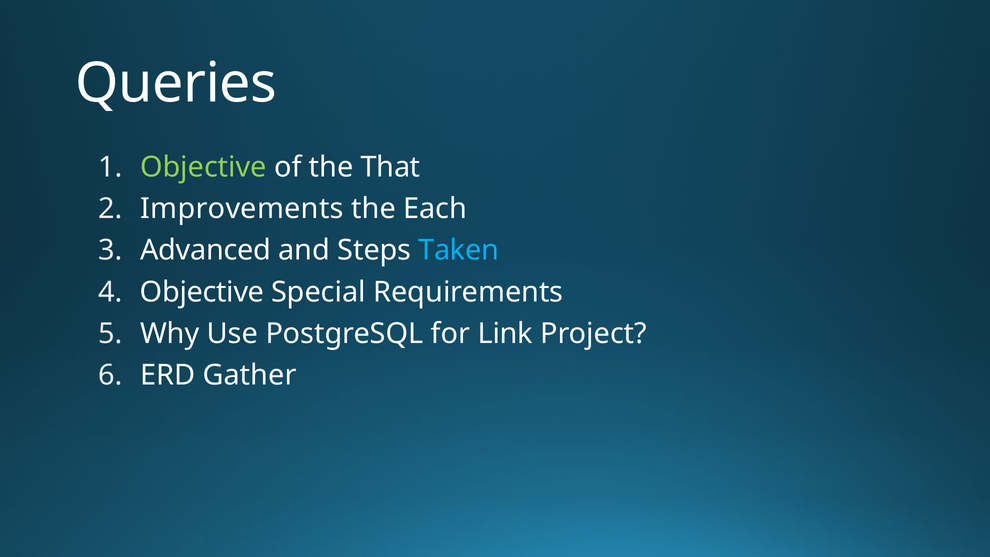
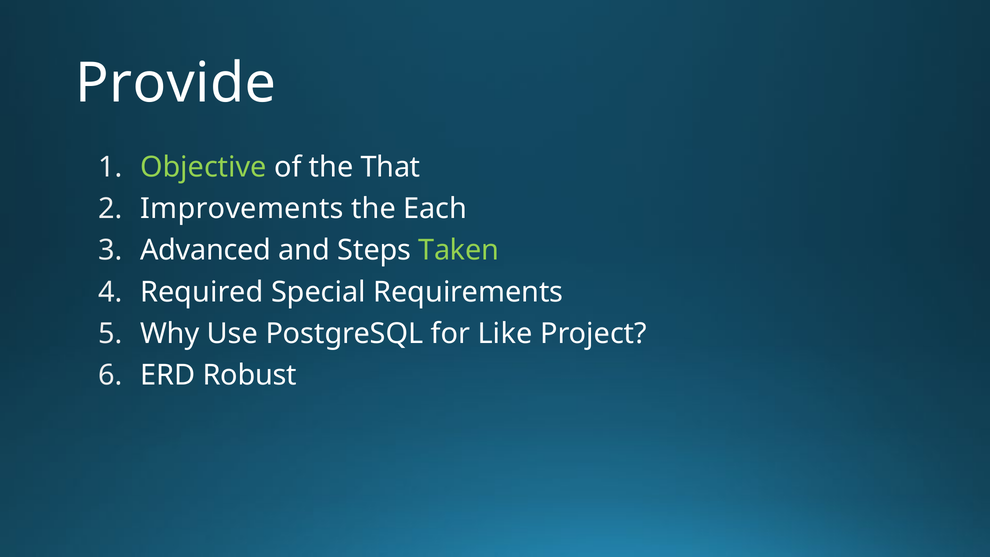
Queries: Queries -> Provide (176, 83)
Taken colour: light blue -> light green (459, 250)
Objective: Objective -> Required (202, 292)
Link: Link -> Like (505, 333)
Gather: Gather -> Robust (250, 375)
